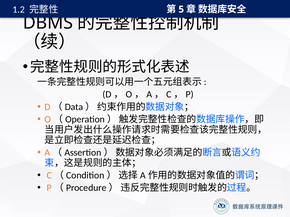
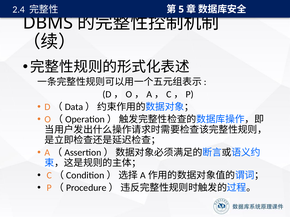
1.2: 1.2 -> 2.4 (19, 9)
